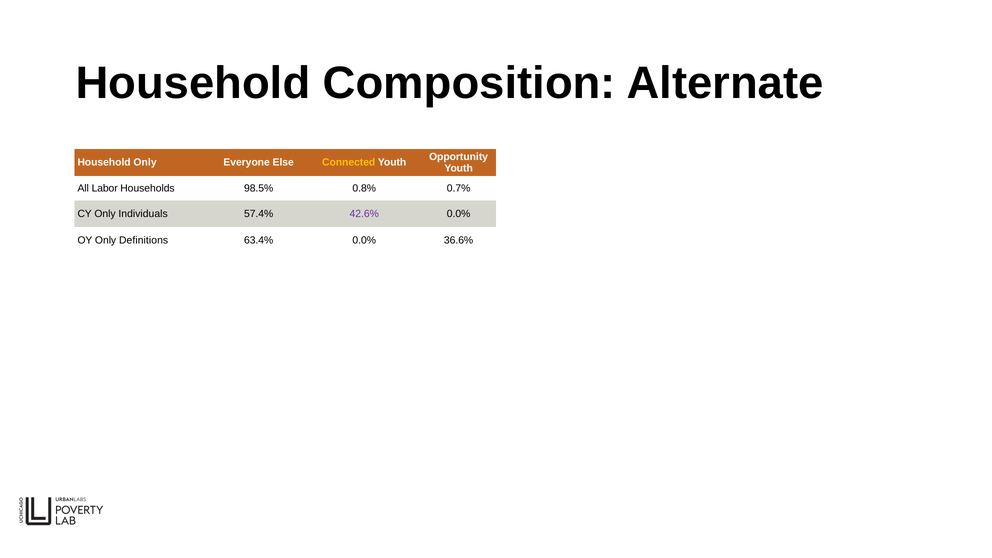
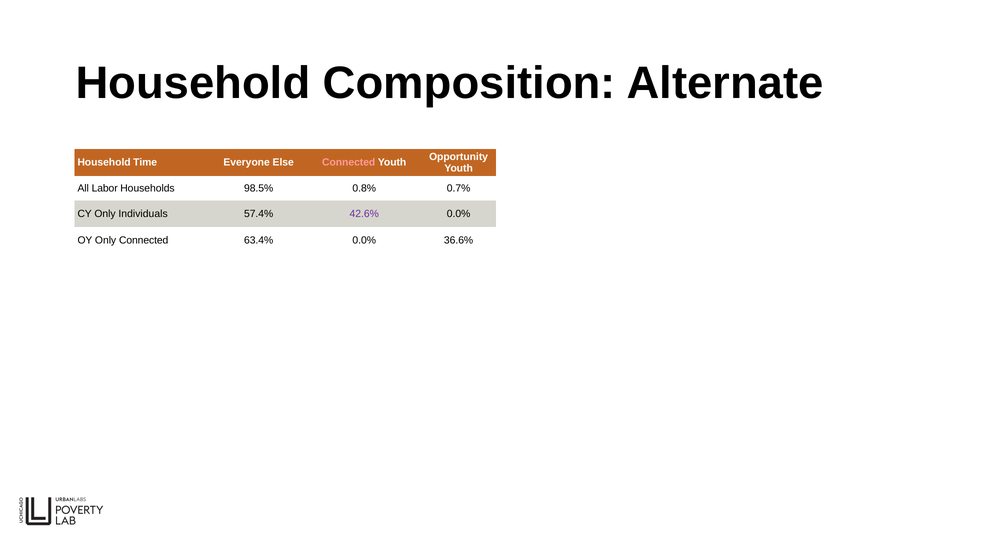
Household Only: Only -> Time (145, 162)
Connected colour: yellow -> pink (349, 162)
Only Definitions: Definitions -> Connected (144, 240)
